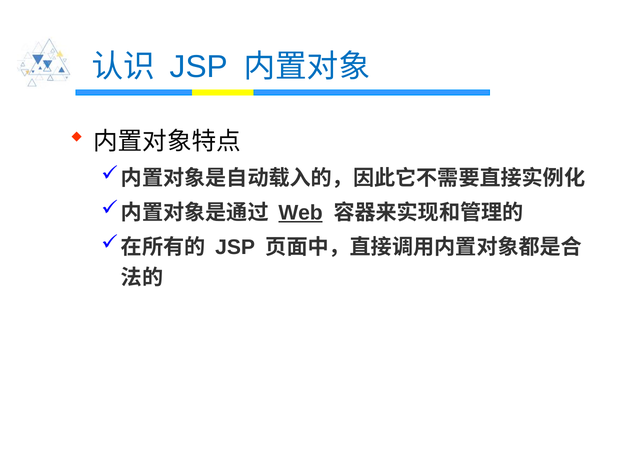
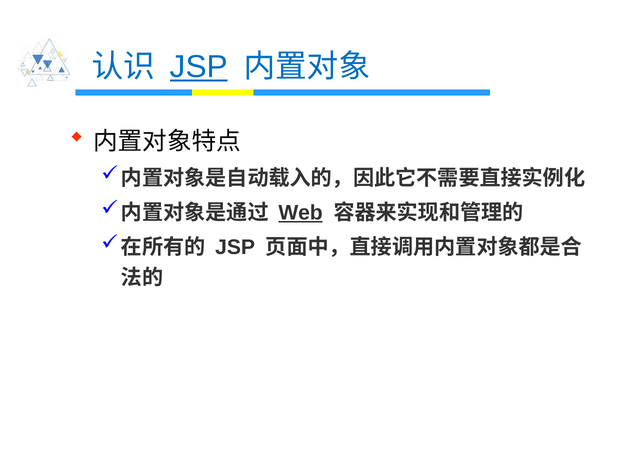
JSP underline: none -> present (199, 67)
